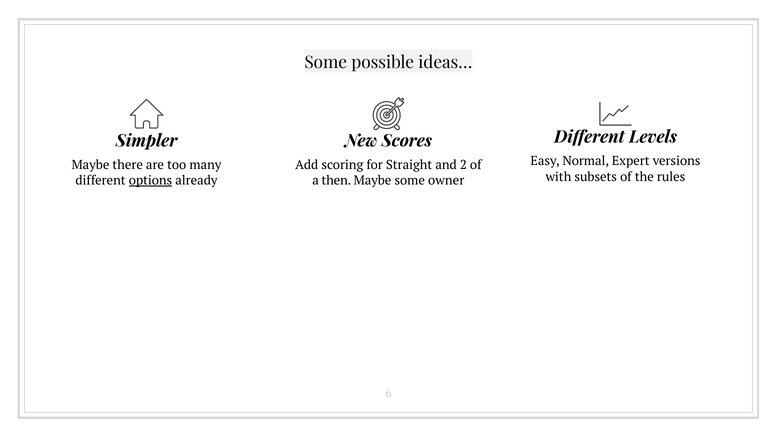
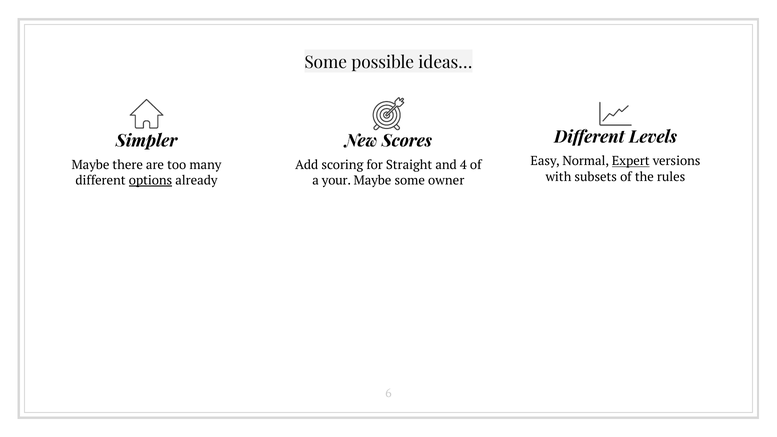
Expert underline: none -> present (631, 161)
2: 2 -> 4 (463, 165)
then: then -> your (336, 181)
